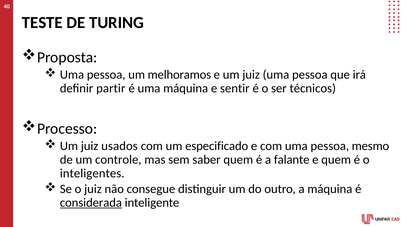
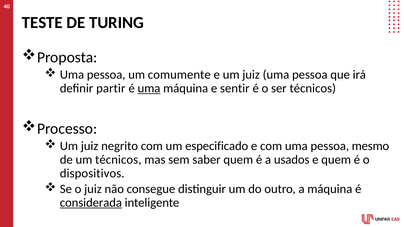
melhoramos: melhoramos -> comumente (179, 75)
uma underline: none -> present (149, 88)
usados: usados -> negrito (120, 146)
um controle: controle -> técnicos (118, 160)
falante: falante -> usados (292, 160)
inteligentes: inteligentes -> dispositivos (92, 173)
